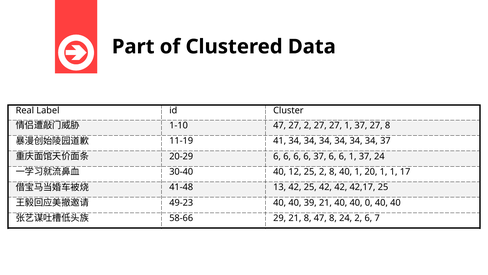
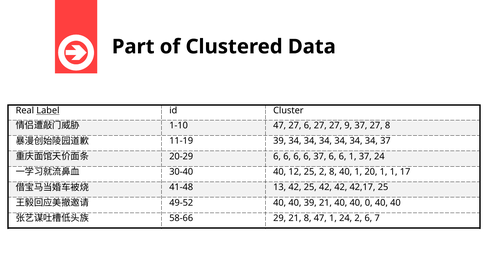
Label underline: none -> present (48, 110)
27 2: 2 -> 6 (308, 125)
27 1: 1 -> 9 (348, 125)
11-19 41: 41 -> 39 (280, 141)
49-23: 49-23 -> 49-52 (181, 202)
47 8: 8 -> 1 (333, 218)
